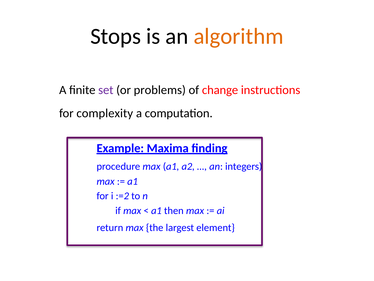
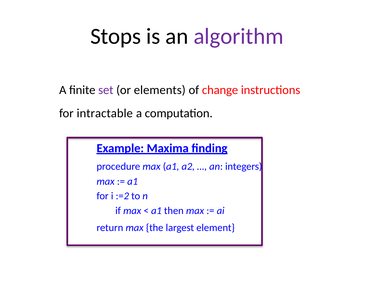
algorithm colour: orange -> purple (239, 36)
problems: problems -> elements (160, 90)
complexity: complexity -> intractable (105, 113)
